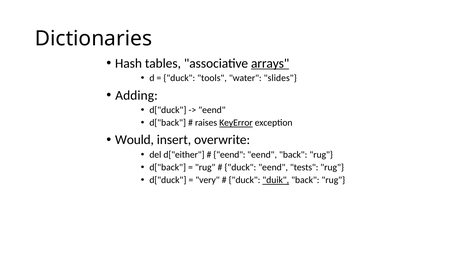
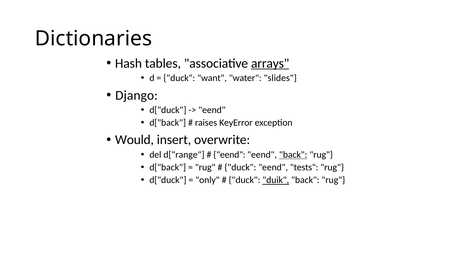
tools: tools -> want (212, 78)
Adding: Adding -> Django (137, 95)
KeyError underline: present -> none (236, 123)
d["either: d["either -> d["range (184, 154)
back underline: none -> present (293, 154)
very: very -> only (208, 180)
